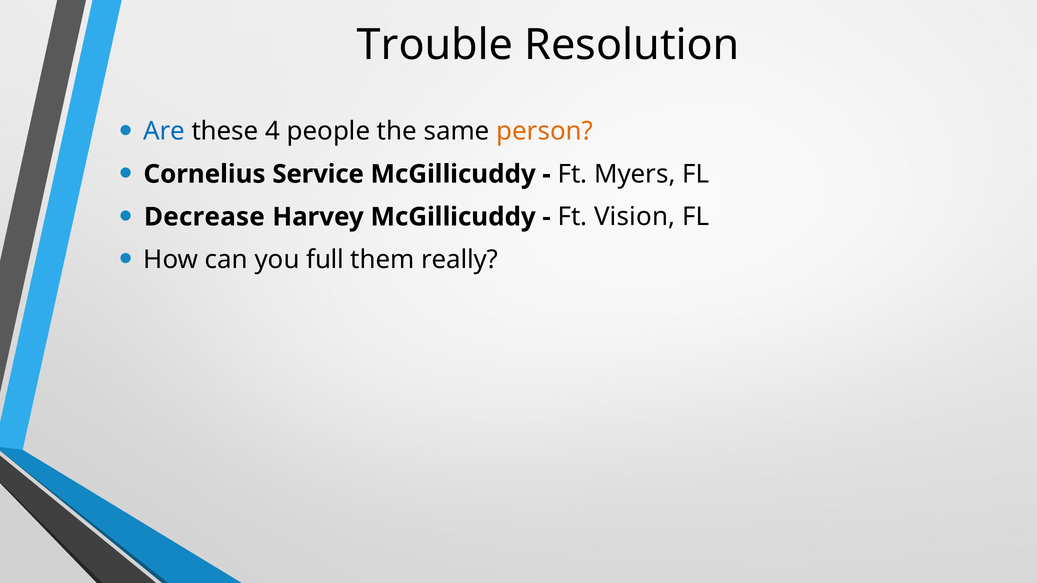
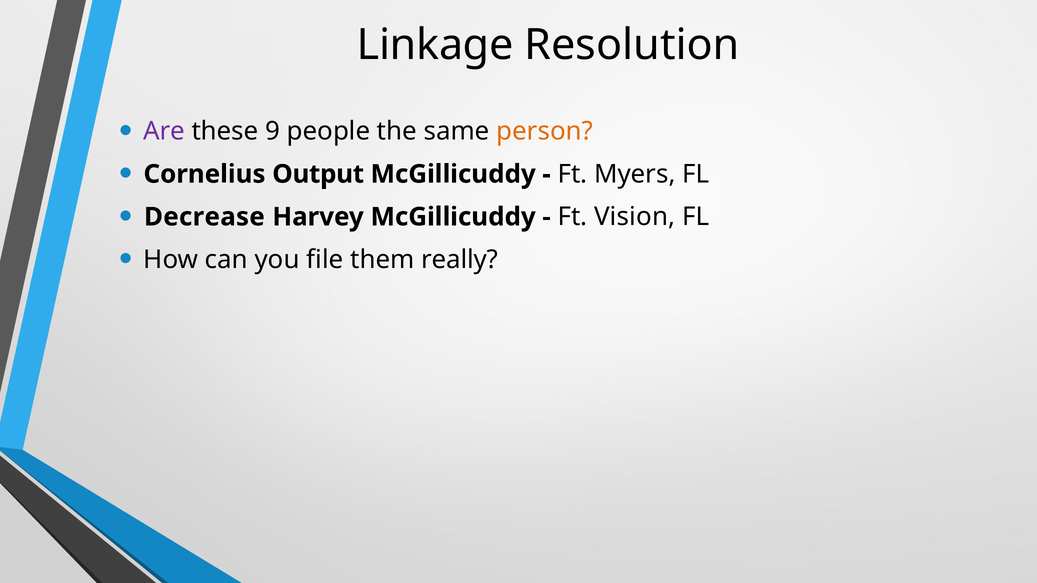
Trouble: Trouble -> Linkage (435, 45)
Are colour: blue -> purple (164, 131)
4: 4 -> 9 (273, 131)
Service: Service -> Output (318, 174)
full: full -> file (325, 260)
